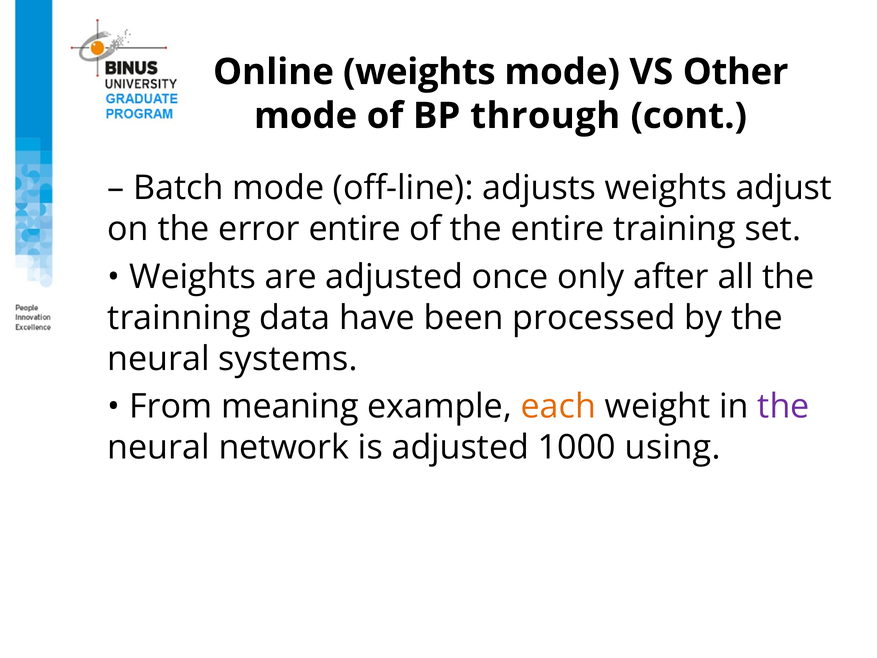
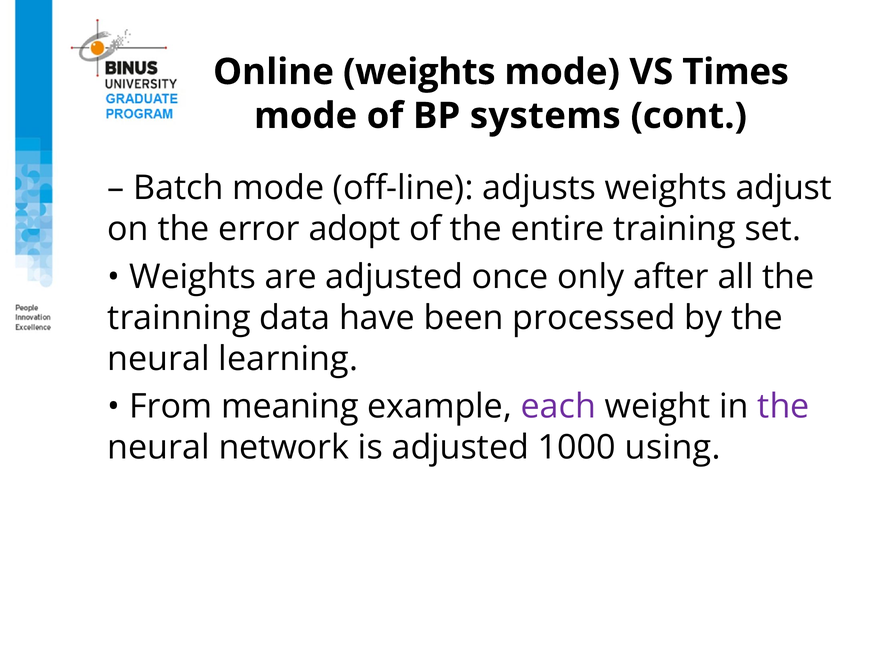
Other: Other -> Times (736, 72)
through: through -> systems (545, 116)
error entire: entire -> adopt (355, 229)
systems: systems -> learning (288, 359)
each colour: orange -> purple (558, 406)
